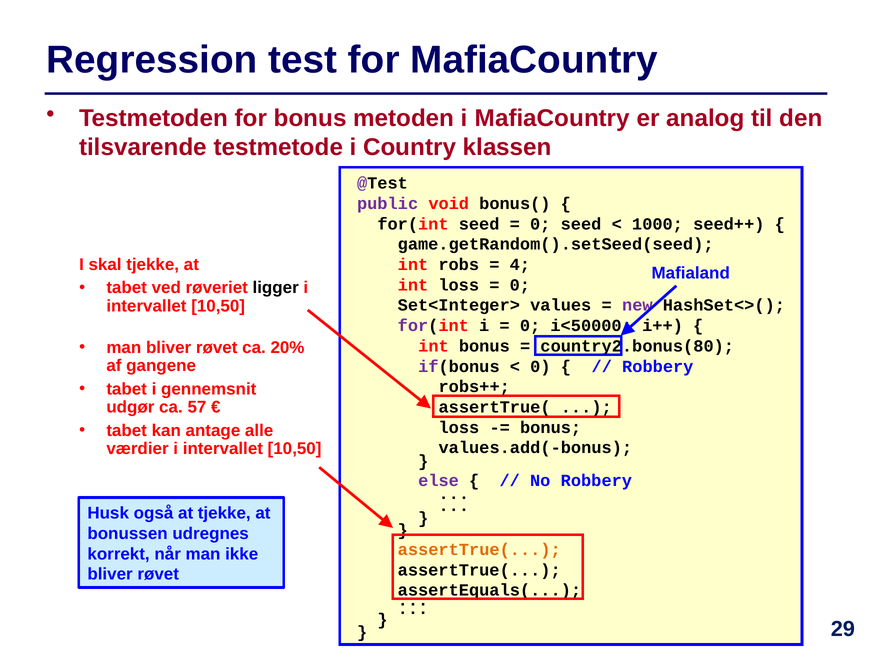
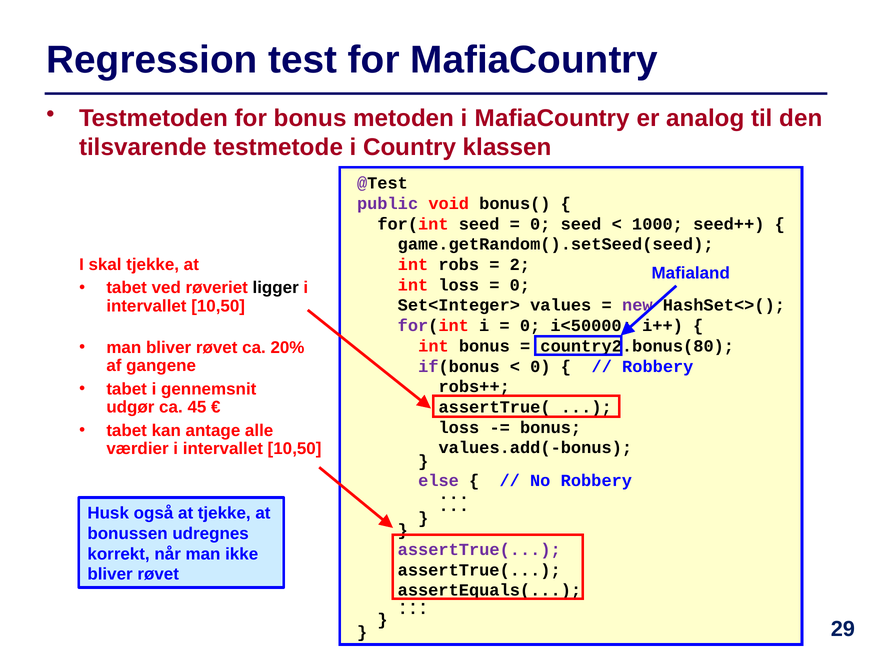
4: 4 -> 2 (520, 265)
57: 57 -> 45 (197, 407)
assertTrue( colour: orange -> purple (479, 550)
